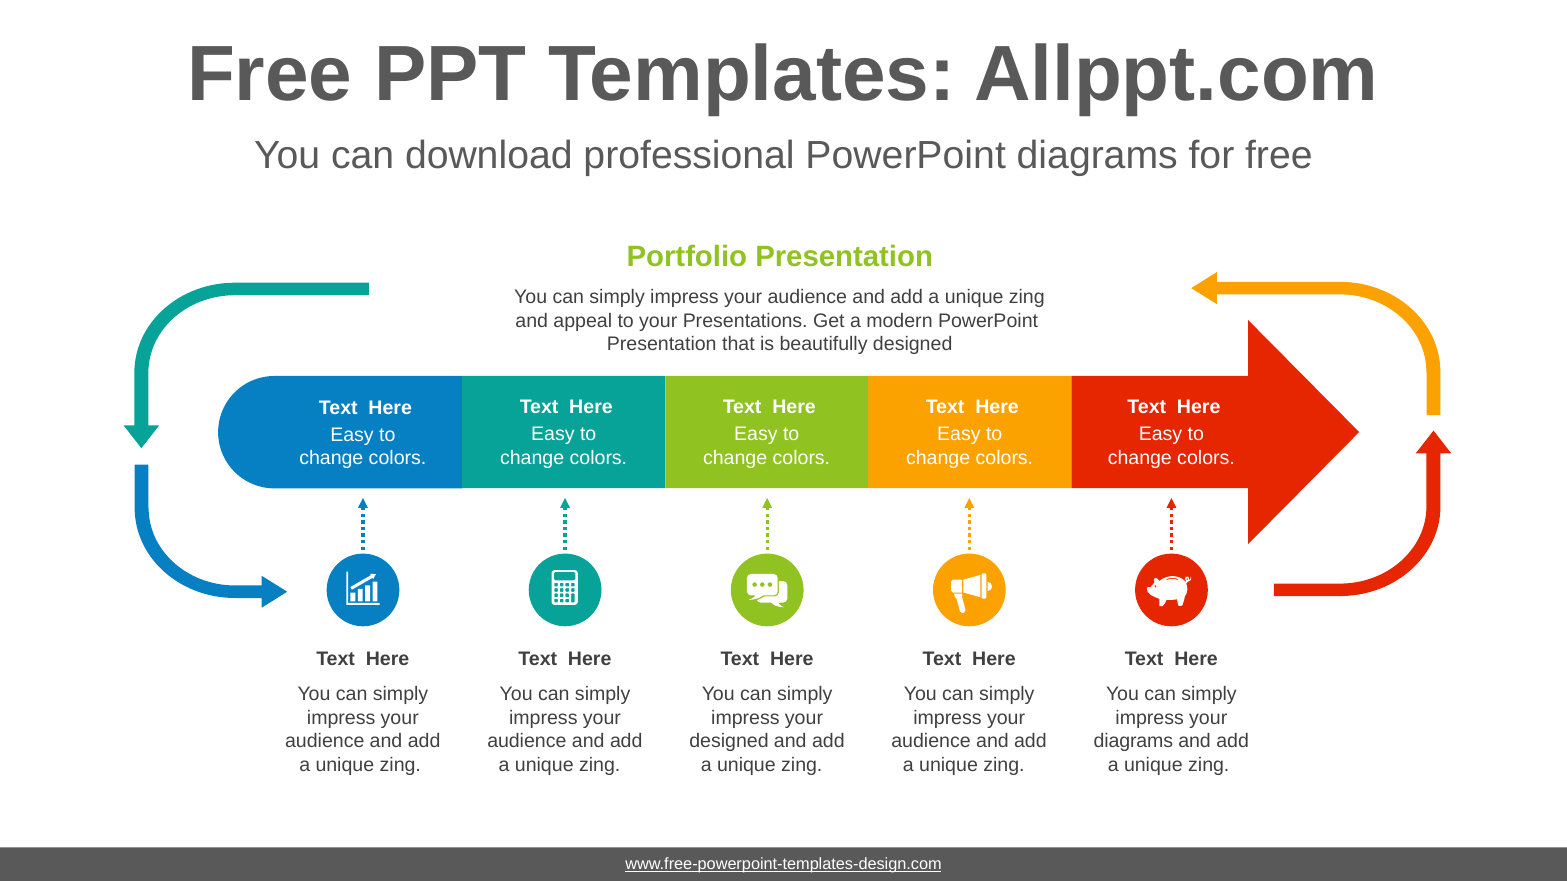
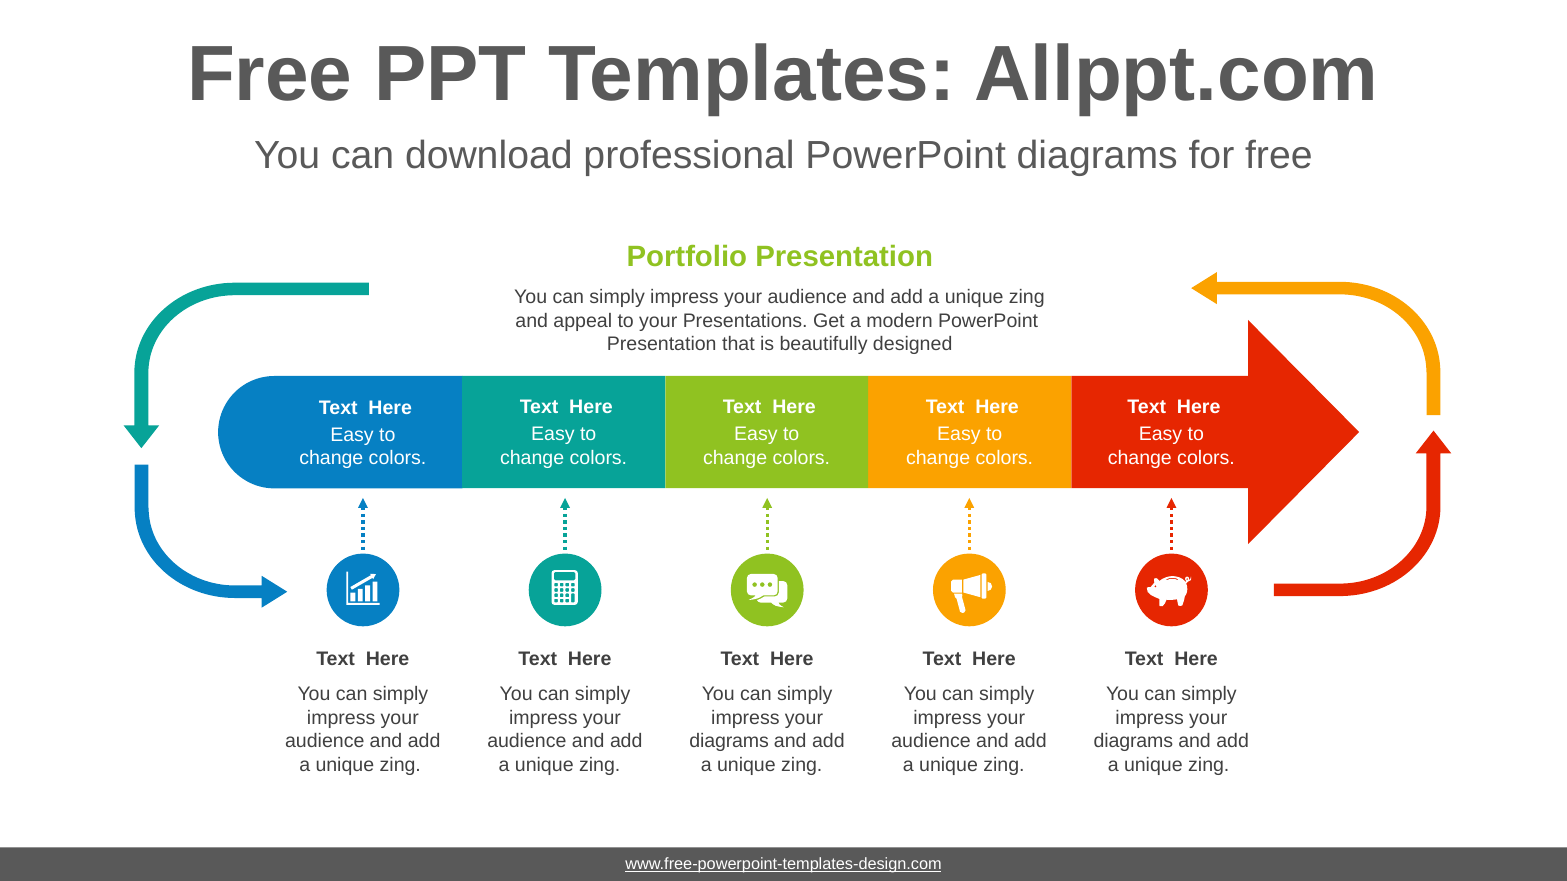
designed: designed -> diagrams (729, 741)
